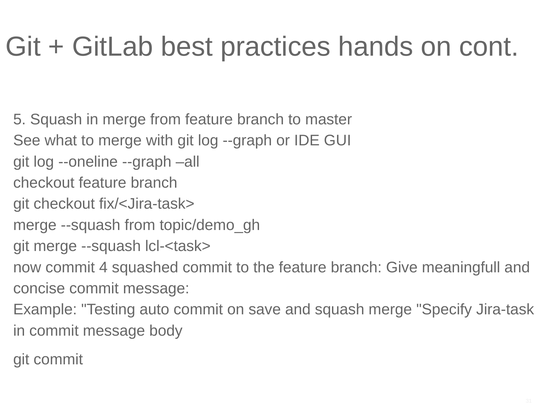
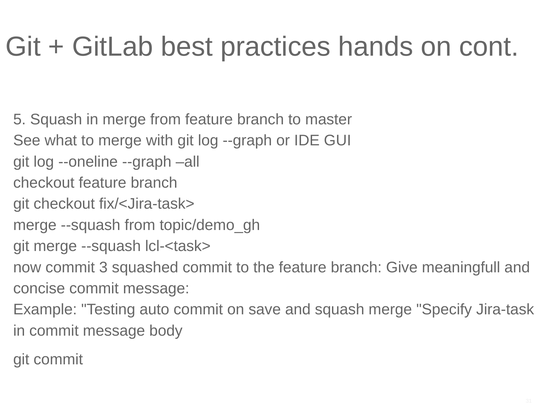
4: 4 -> 3 (103, 267)
